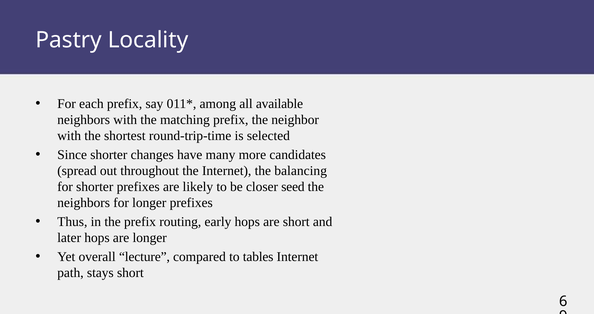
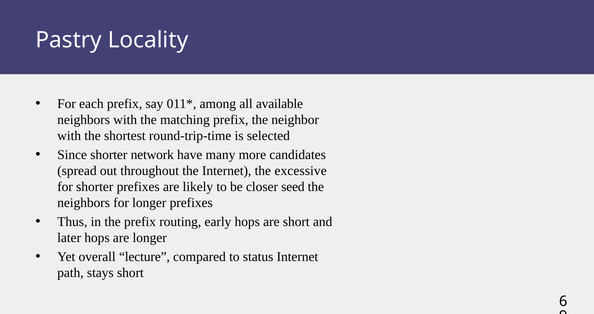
changes: changes -> network (152, 155)
balancing: balancing -> excessive (301, 171)
tables: tables -> status (258, 257)
